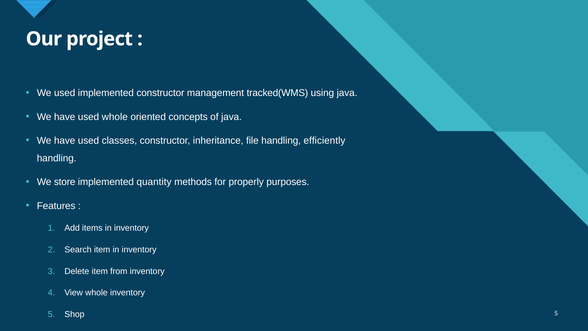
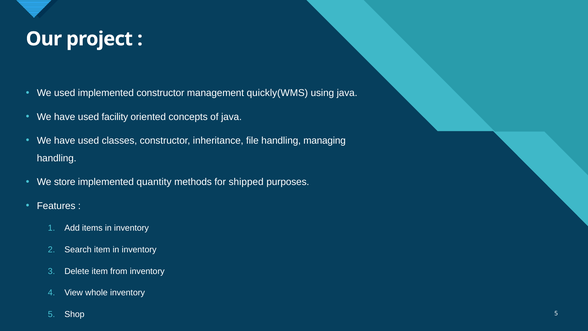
tracked(WMS: tracked(WMS -> quickly(WMS (277, 93)
used whole: whole -> facility (115, 117)
efficiently: efficiently -> managing (325, 141)
properly: properly -> shipped (246, 182)
